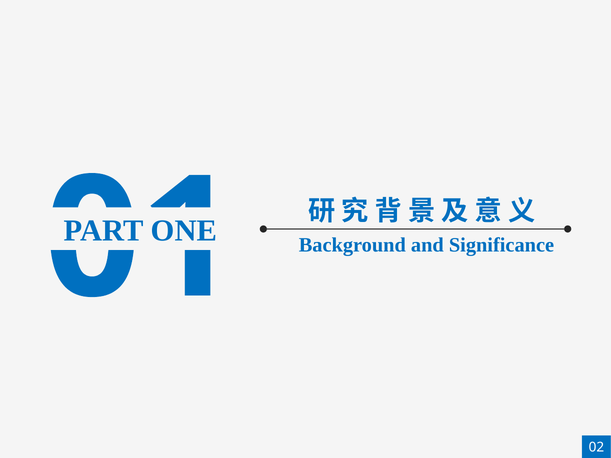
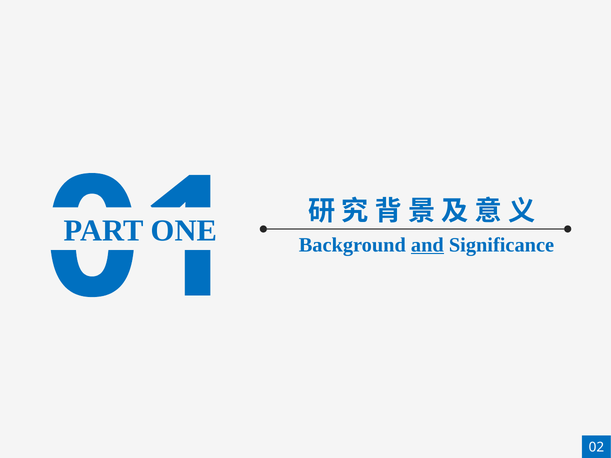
and underline: none -> present (427, 245)
